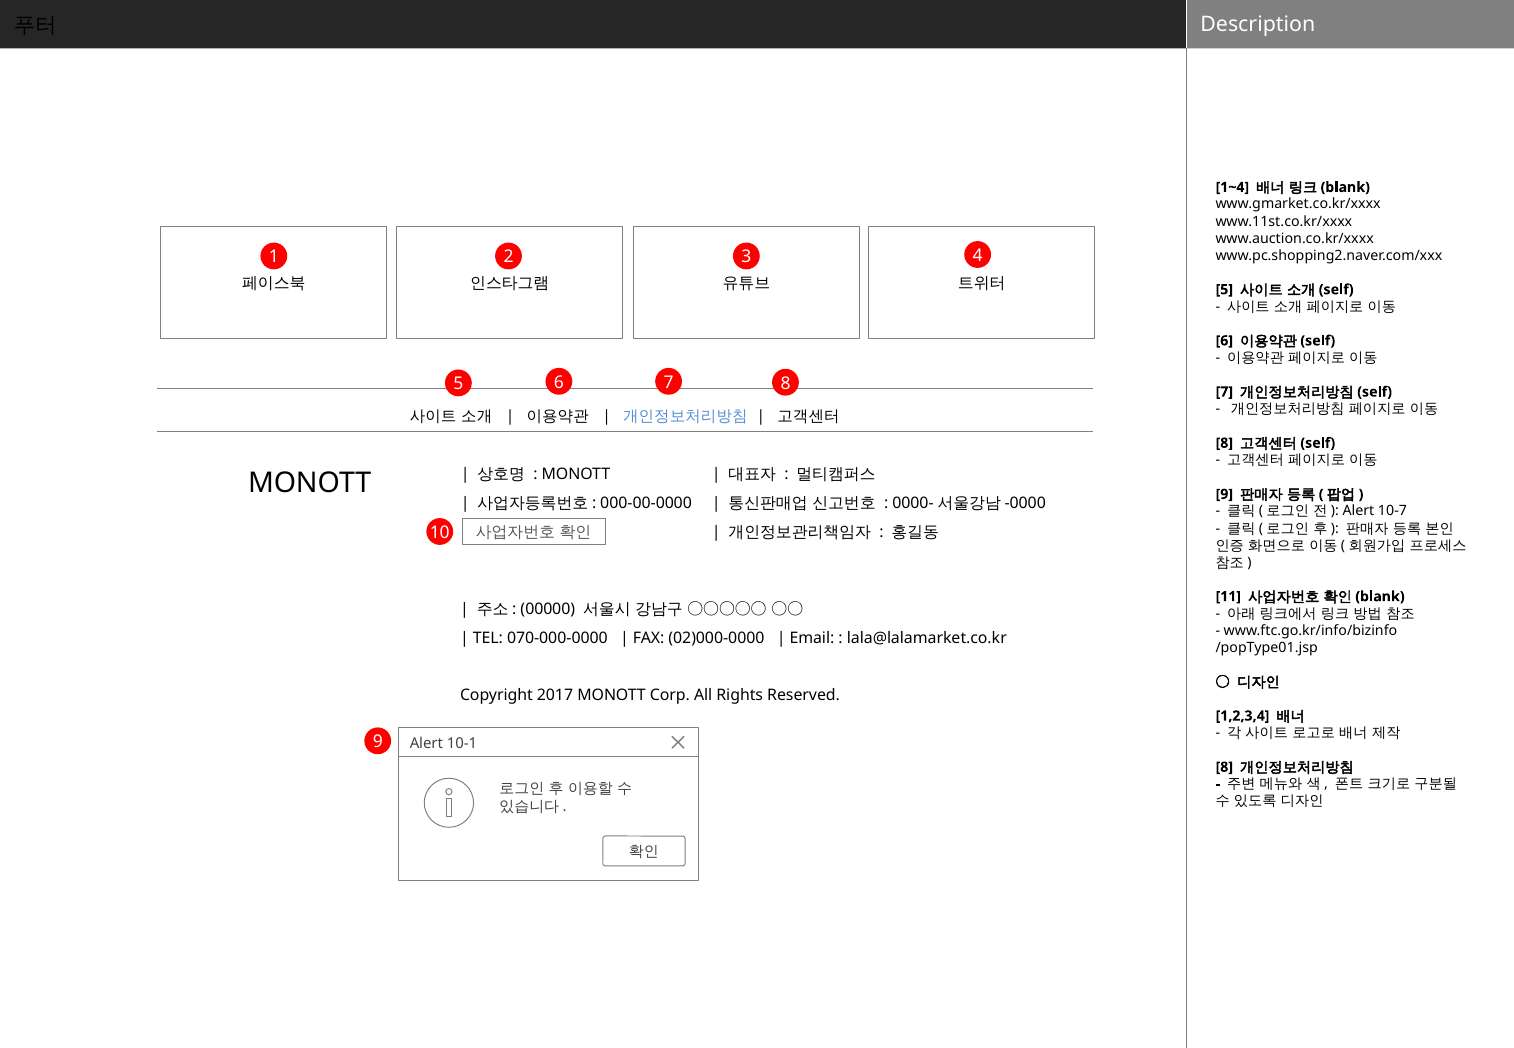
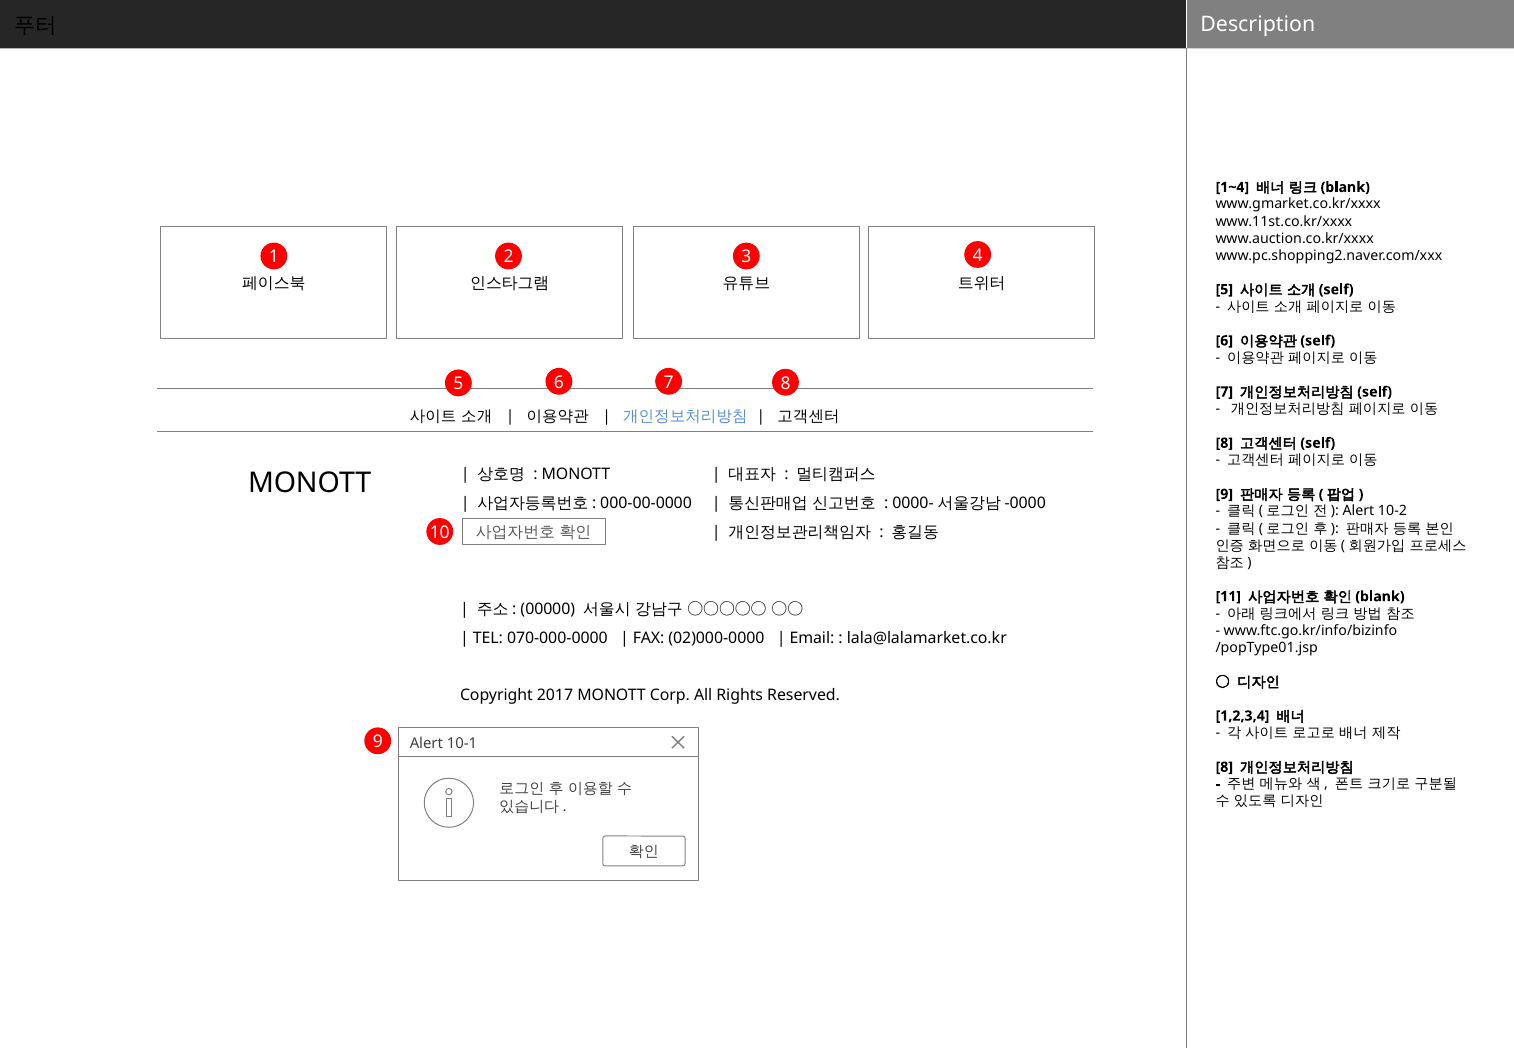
10-7: 10-7 -> 10-2 (1392, 511)
